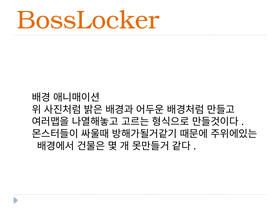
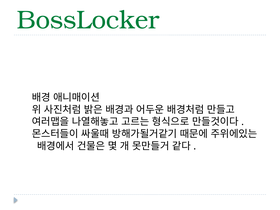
BossLocker colour: orange -> green (88, 20)
